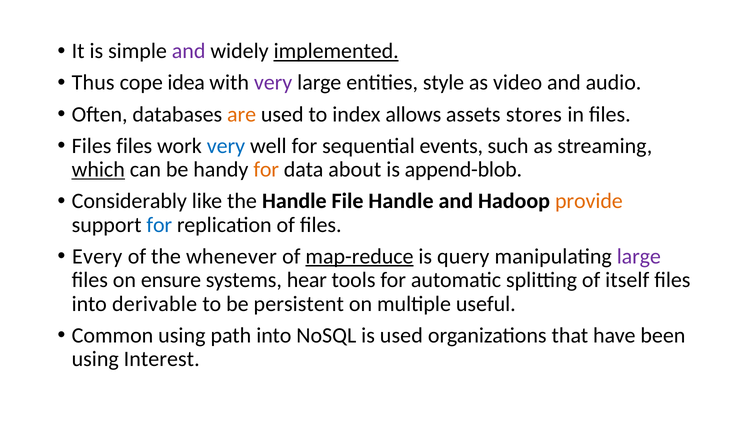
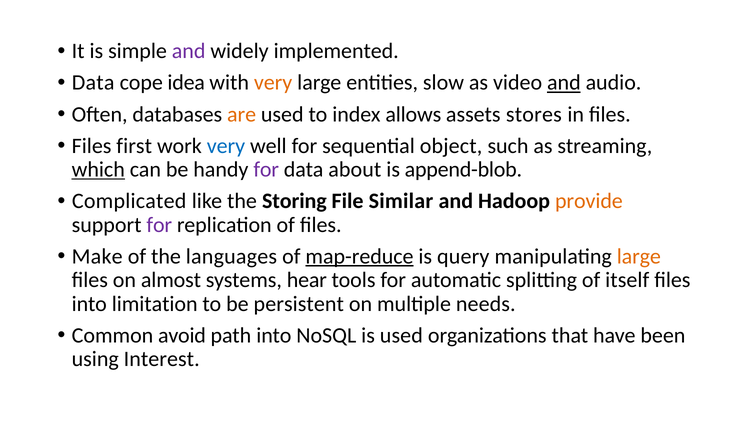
implemented underline: present -> none (336, 51)
Thus: Thus -> Data (93, 83)
very colour: purple -> orange (273, 83)
style: style -> slow (443, 83)
and underline: none -> present (564, 83)
Files files: files -> first (134, 146)
events: events -> object (451, 146)
for colour: orange -> purple (266, 170)
Considerably: Considerably -> Complicated (129, 201)
the Handle: Handle -> Storing (294, 201)
File Handle: Handle -> Similar (401, 201)
for colour: blue -> purple (159, 225)
Every: Every -> Make (97, 257)
whenever: whenever -> languages (231, 257)
large colour: purple -> orange (639, 257)
ensure: ensure -> almost (171, 281)
derivable: derivable -> limitation (155, 304)
useful: useful -> needs (486, 304)
Common using: using -> avoid (182, 336)
